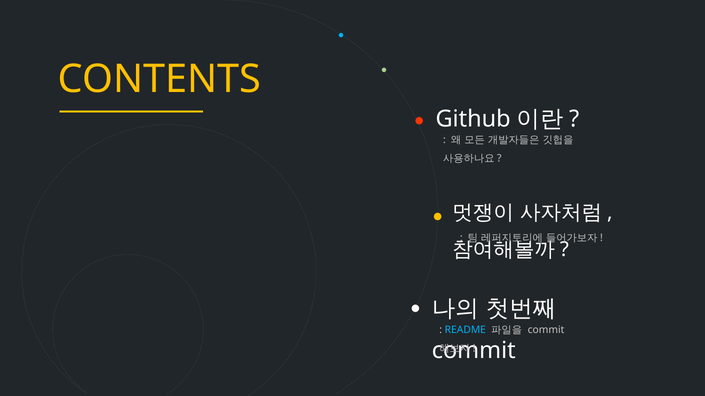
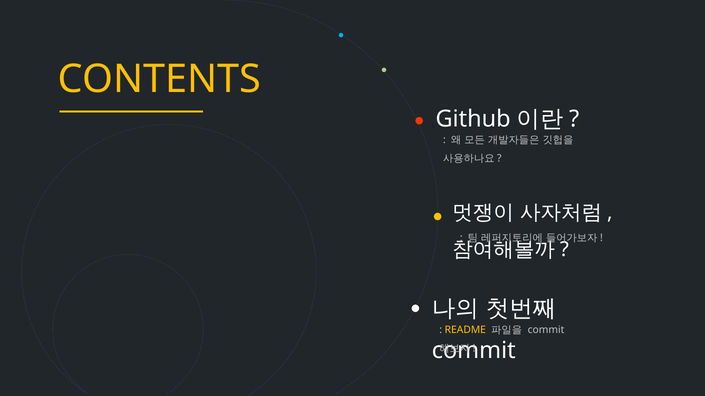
README colour: light blue -> yellow (465, 330)
